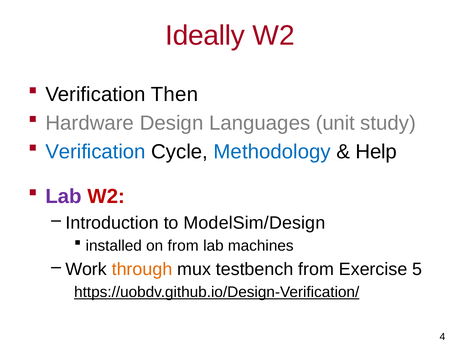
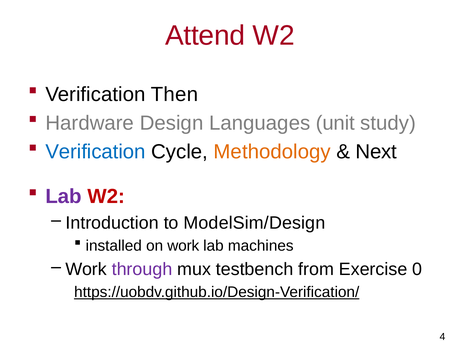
Ideally: Ideally -> Attend (205, 36)
Methodology colour: blue -> orange (272, 152)
Help: Help -> Next (376, 152)
on from: from -> work (183, 246)
through colour: orange -> purple (142, 269)
5: 5 -> 0 (417, 269)
